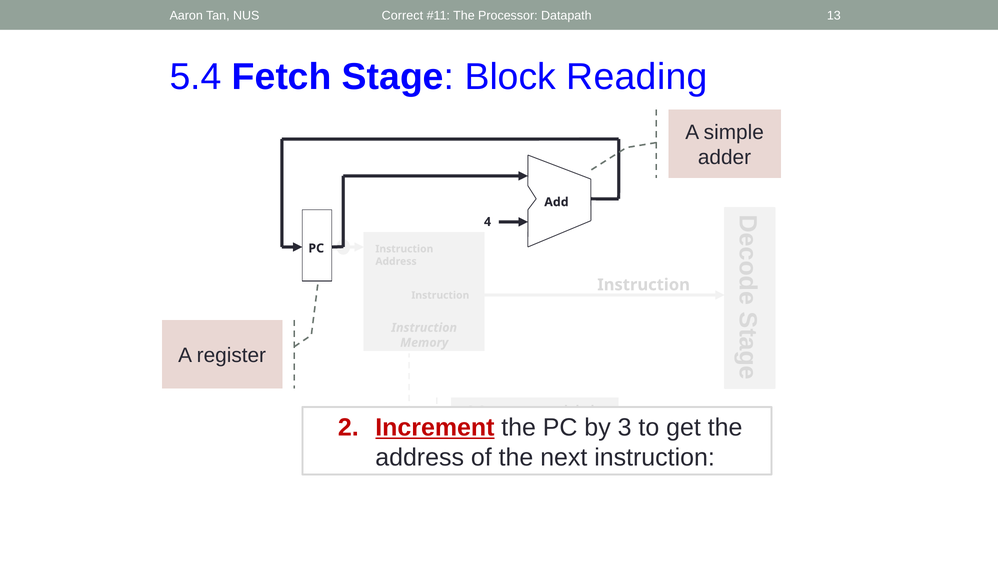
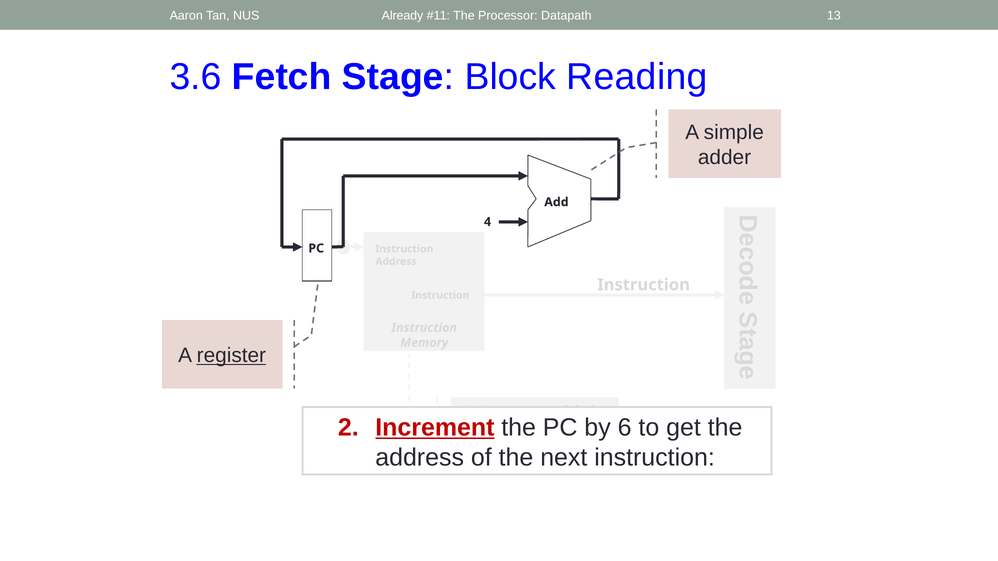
Correct: Correct -> Already (403, 16)
5.4: 5.4 -> 3.6 (195, 77)
register underline: none -> present (231, 356)
3: 3 -> 6 (625, 428)
